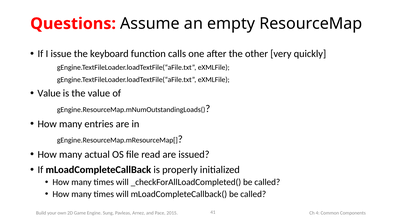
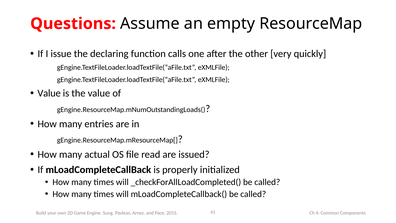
keyboard: keyboard -> declaring (109, 54)
